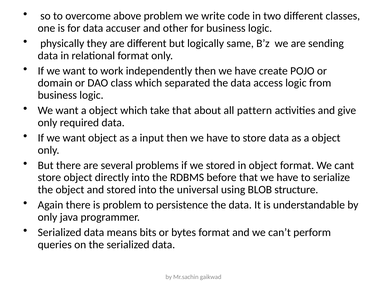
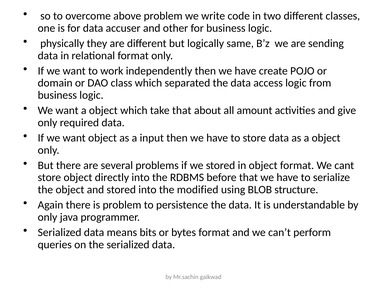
pattern: pattern -> amount (255, 111)
universal: universal -> modified (198, 190)
